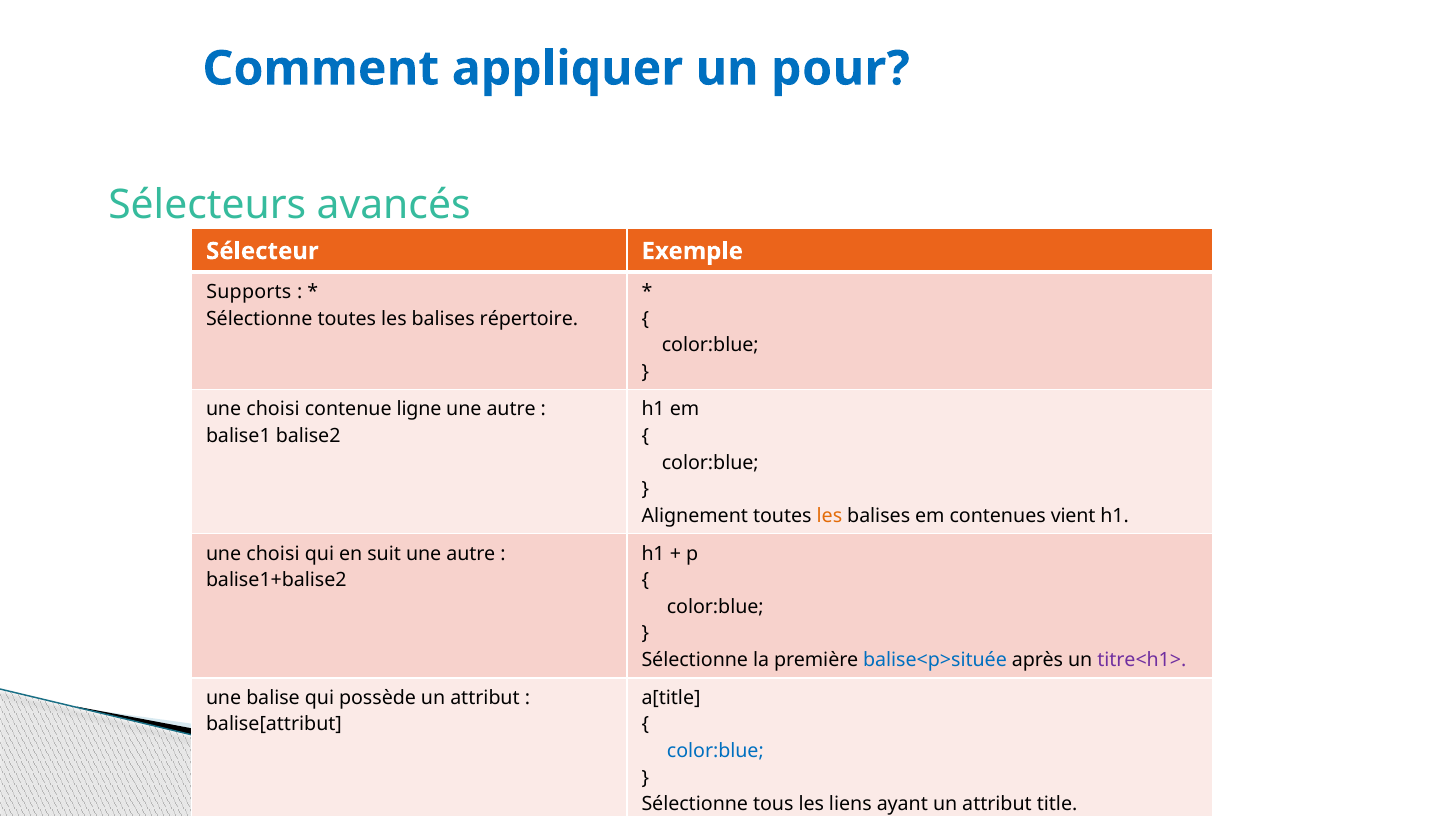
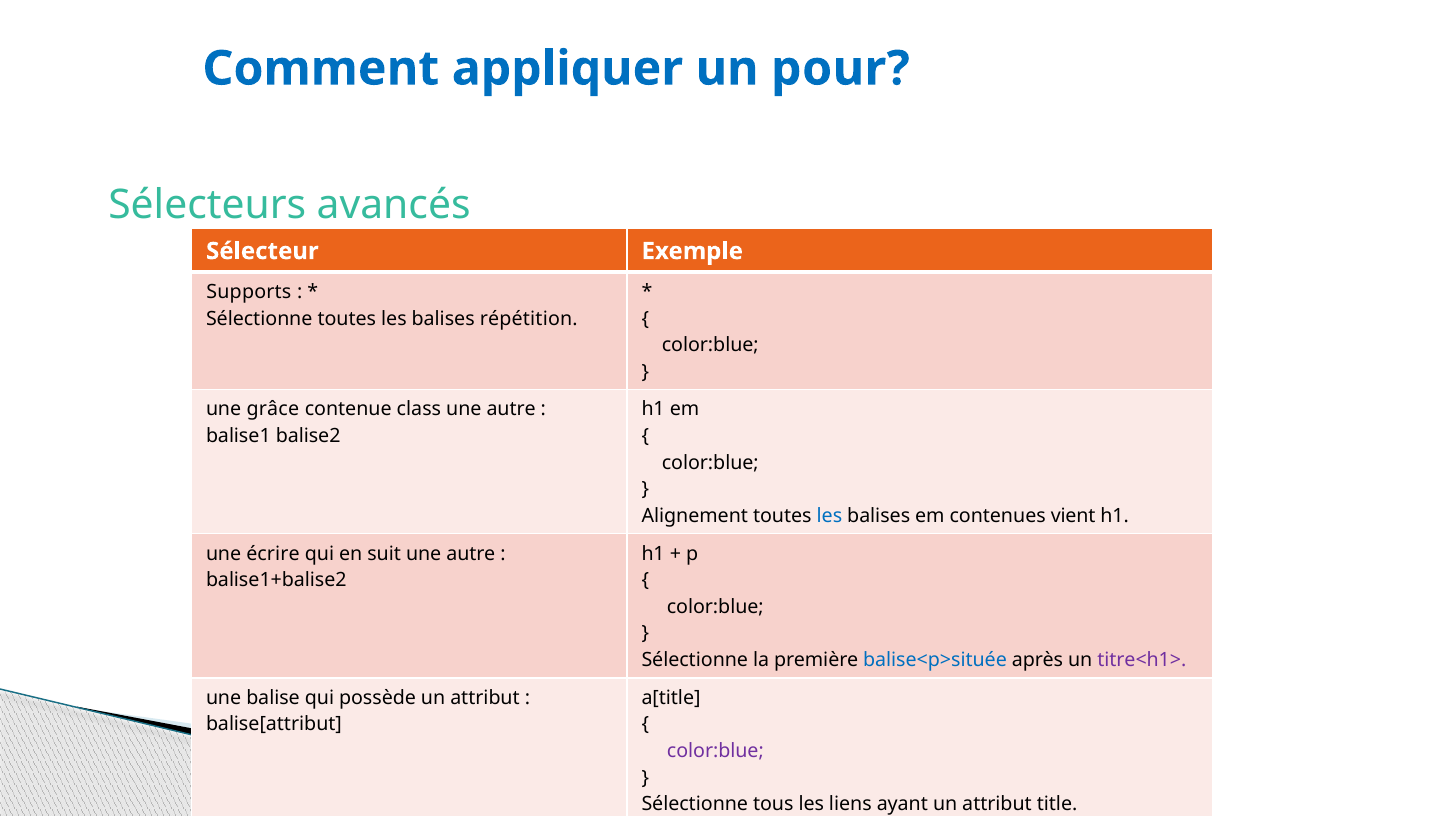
répertoire: répertoire -> répétition (529, 318)
choisi: choisi -> grâce (273, 409)
ligne: ligne -> class (419, 409)
les colour: orange -> blue (829, 516)
choisi: choisi -> écrire (273, 553)
color:blue colour: blue -> purple (715, 751)
